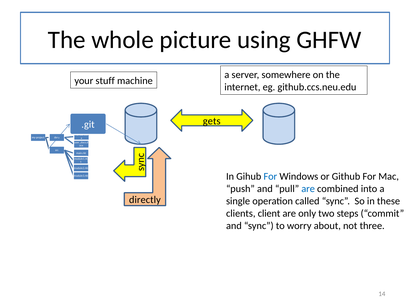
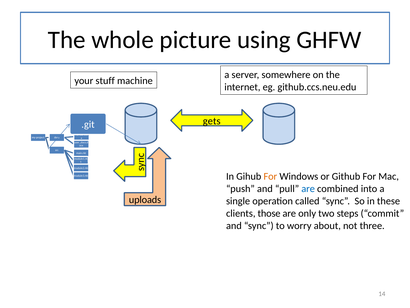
For colour: blue -> orange (270, 176)
directly: directly -> uploads (145, 200)
client: client -> those (269, 213)
